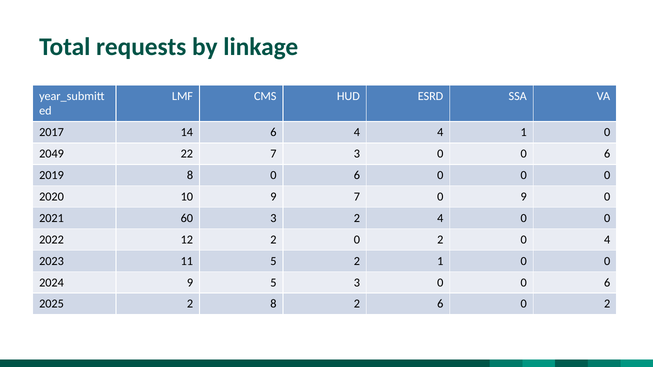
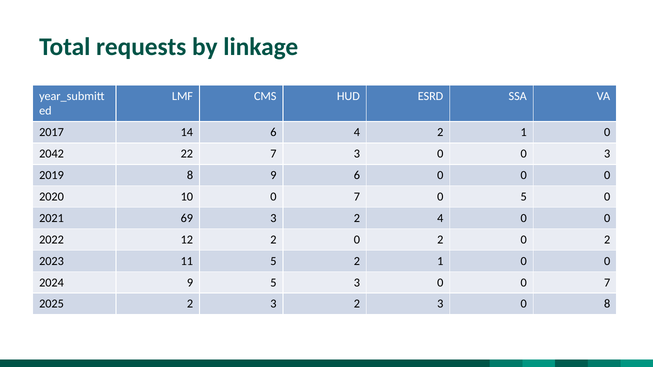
4 4: 4 -> 2 (440, 133)
2049: 2049 -> 2042 (52, 154)
6: 6 -> 3 (607, 154)
8 0: 0 -> 9 (273, 175)
10 9: 9 -> 0 (273, 197)
0 9: 9 -> 5 (524, 197)
60: 60 -> 69 (187, 218)
0 2 0 4: 4 -> 2 (607, 240)
6: 6 -> 7 (607, 283)
2025 2 8: 8 -> 3 (273, 304)
6: 6 -> 3 (440, 304)
2: 2 -> 8 (607, 304)
